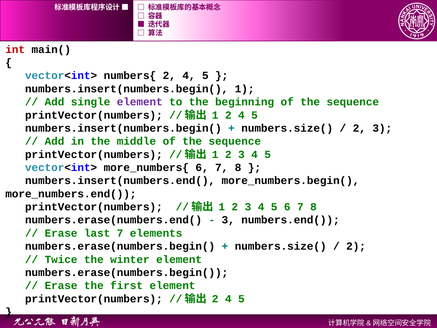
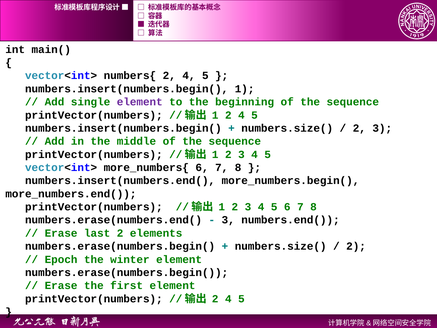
int colour: red -> black (15, 49)
last 7: 7 -> 2 (120, 233)
Twice: Twice -> Epoch (61, 259)
